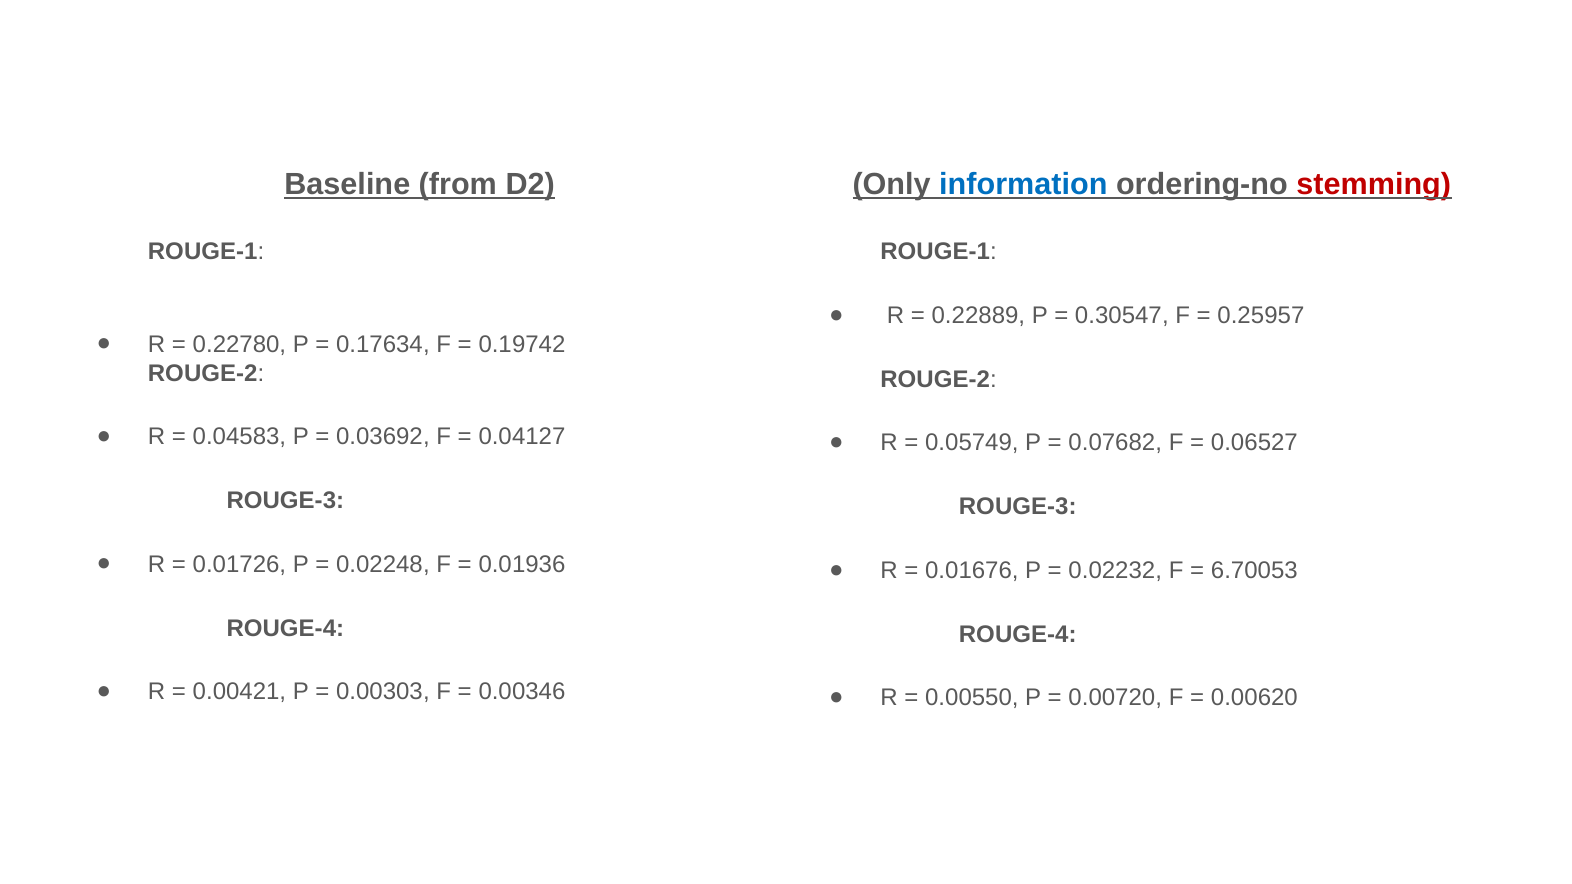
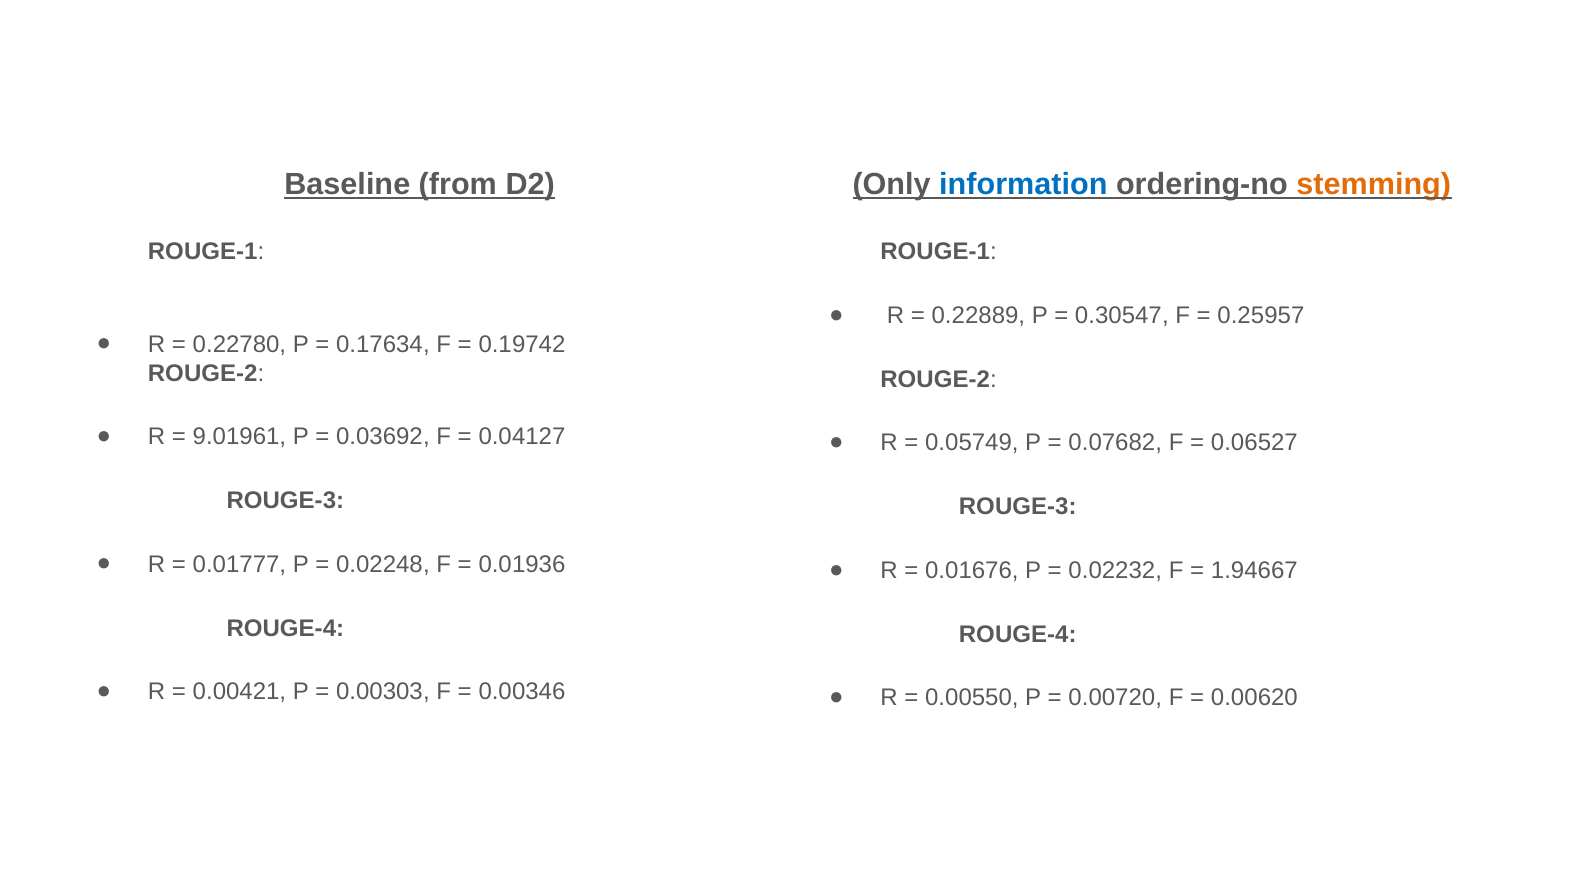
stemming colour: red -> orange (1374, 185)
0.04583: 0.04583 -> 9.01961 (239, 437)
0.01726: 0.01726 -> 0.01777 (239, 565)
6.70053: 6.70053 -> 1.94667 (1254, 571)
